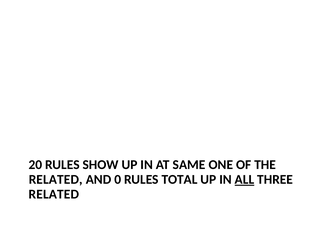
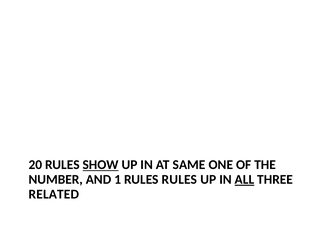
SHOW underline: none -> present (101, 165)
RELATED: RELATED -> NUMBER (56, 180)
0: 0 -> 1 (118, 180)
RULES TOTAL: TOTAL -> RULES (179, 180)
